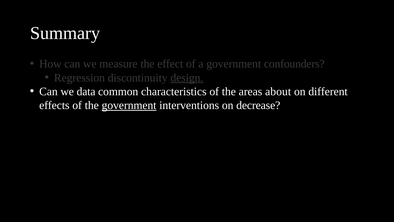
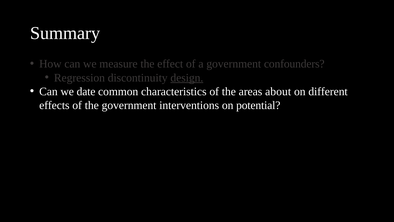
data: data -> date (86, 91)
government underline: present -> none (129, 105)
decrease: decrease -> potential (258, 105)
